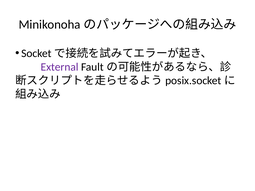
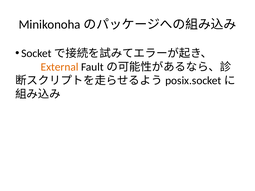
External colour: purple -> orange (60, 67)
